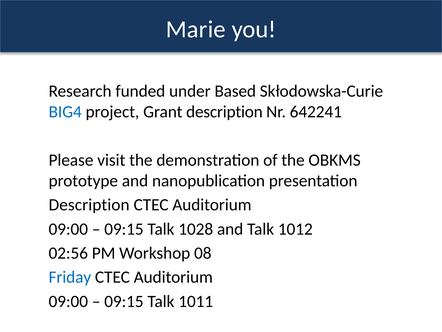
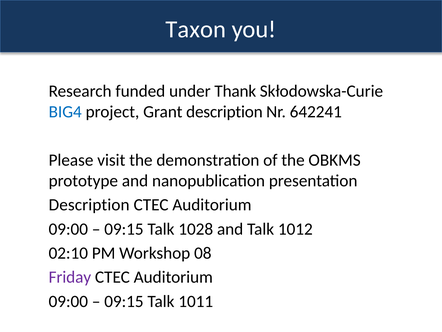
Marie: Marie -> Taxon (196, 29)
Based: Based -> Thank (235, 91)
02:56: 02:56 -> 02:10 (68, 253)
Friday colour: blue -> purple (70, 277)
